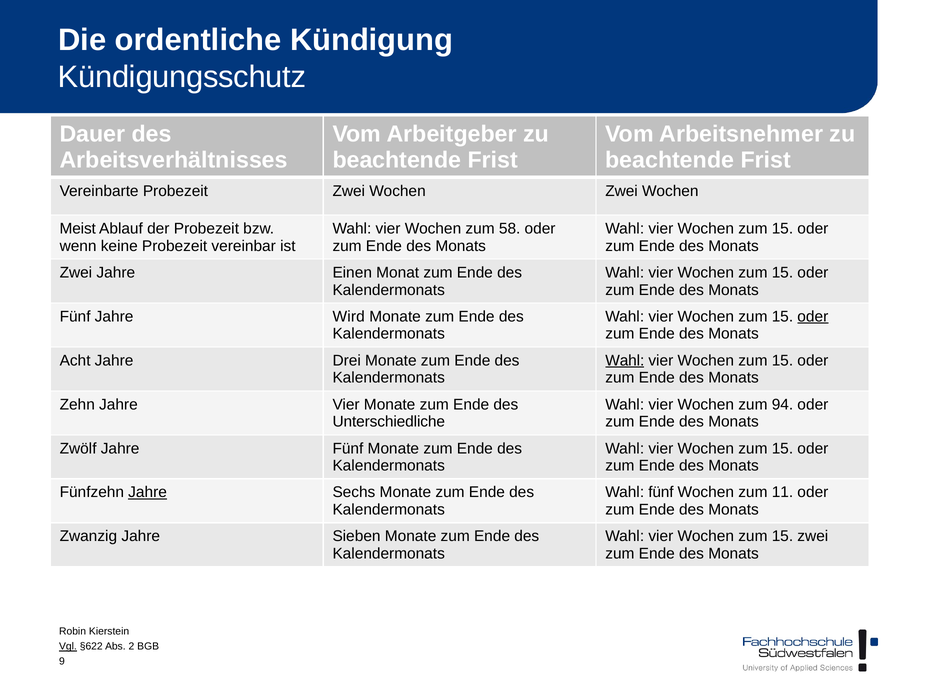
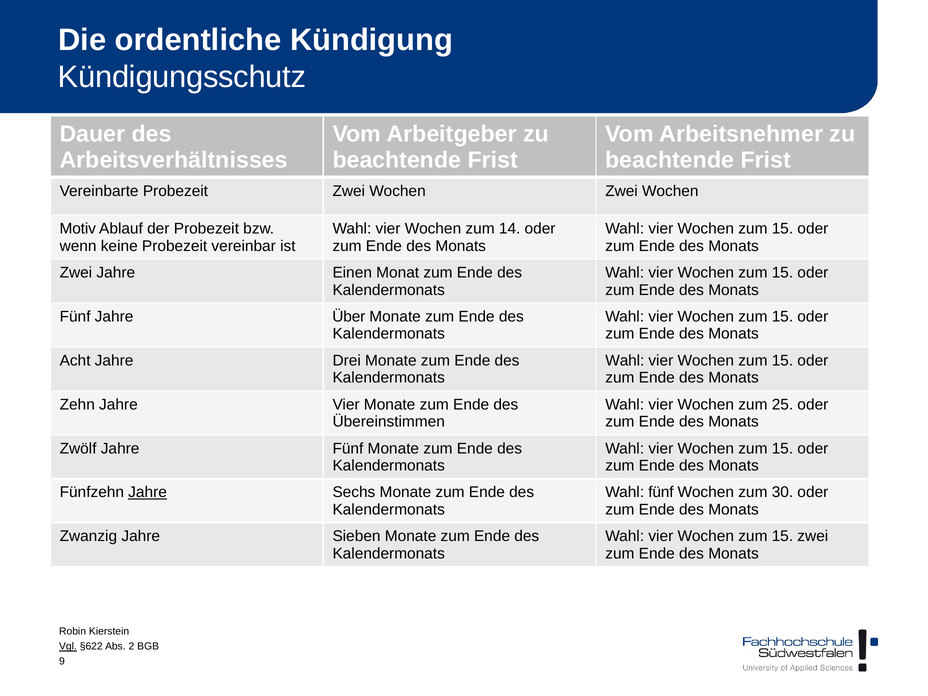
Meist: Meist -> Motiv (78, 229)
58: 58 -> 14 (510, 229)
Wird: Wird -> Über (349, 317)
oder underline: present -> none (813, 317)
Wahl underline: present -> none (625, 361)
94: 94 -> 25 (782, 404)
Unterschiedliche: Unterschiedliche -> Übereinstimmen (389, 422)
11: 11 -> 30 (782, 492)
